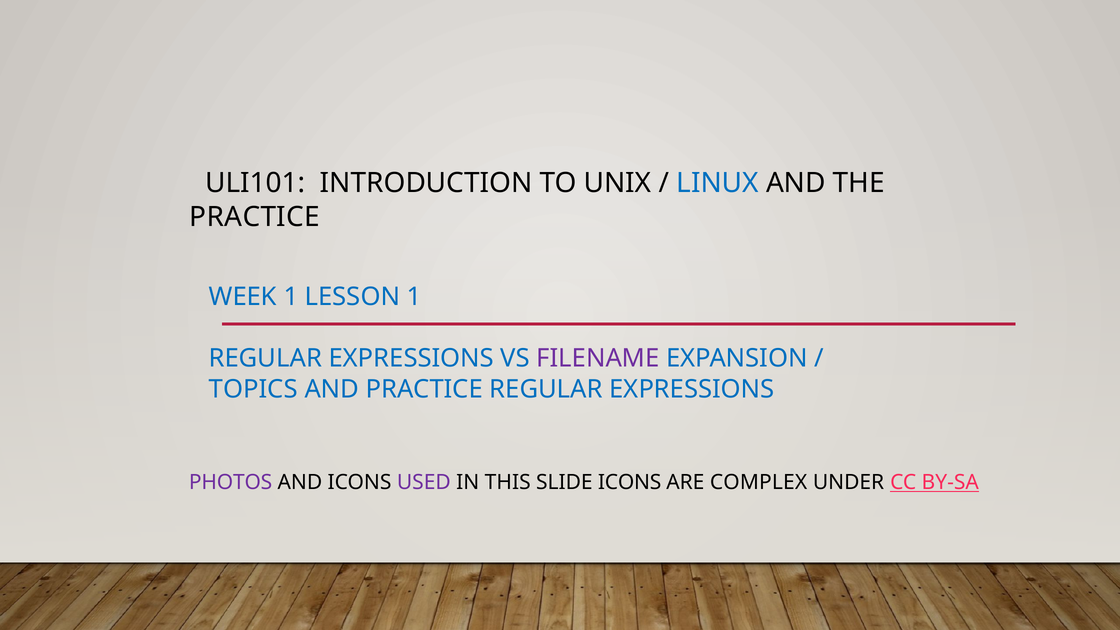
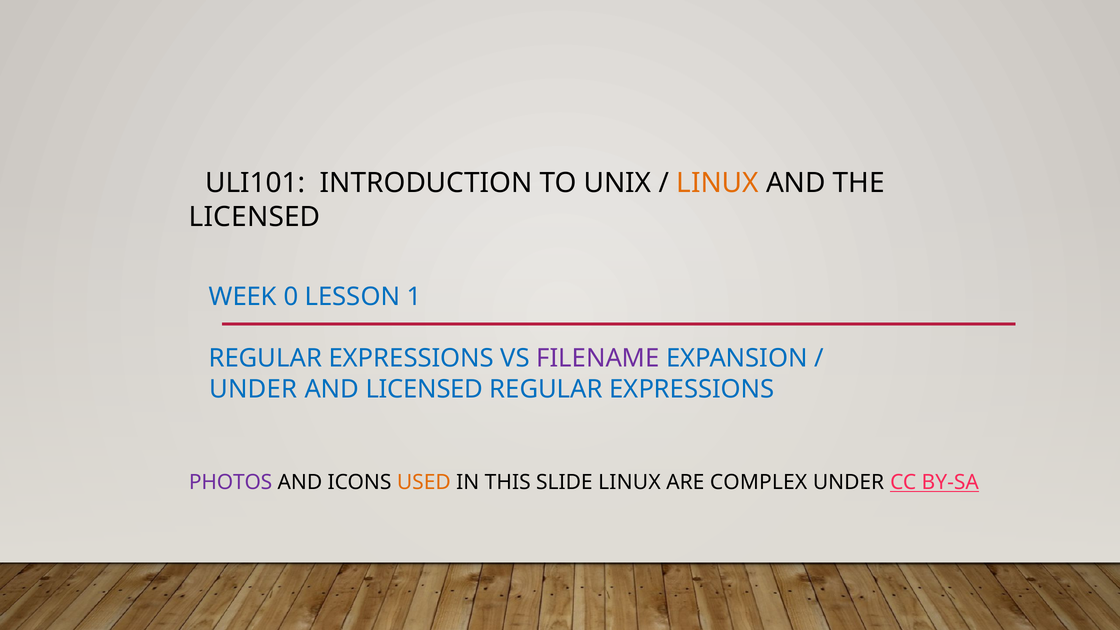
LINUX colour: blue -> orange (718, 183)
PRACTICE: PRACTICE -> LICENSED (255, 217)
WEEK 1: 1 -> 0 (291, 297)
TOPICS: TOPICS -> UNDER (253, 389)
AND PRACTICE: PRACTICE -> LICENSED (424, 389)
USED colour: purple -> orange (424, 482)
SLIDE ICONS: ICONS -> LINUX (629, 482)
